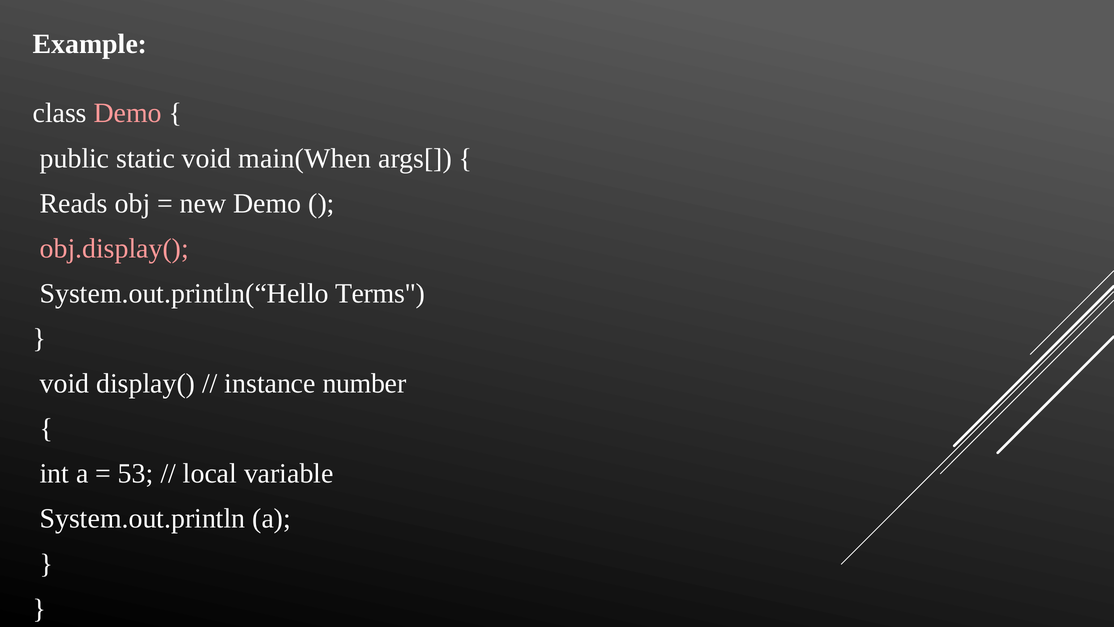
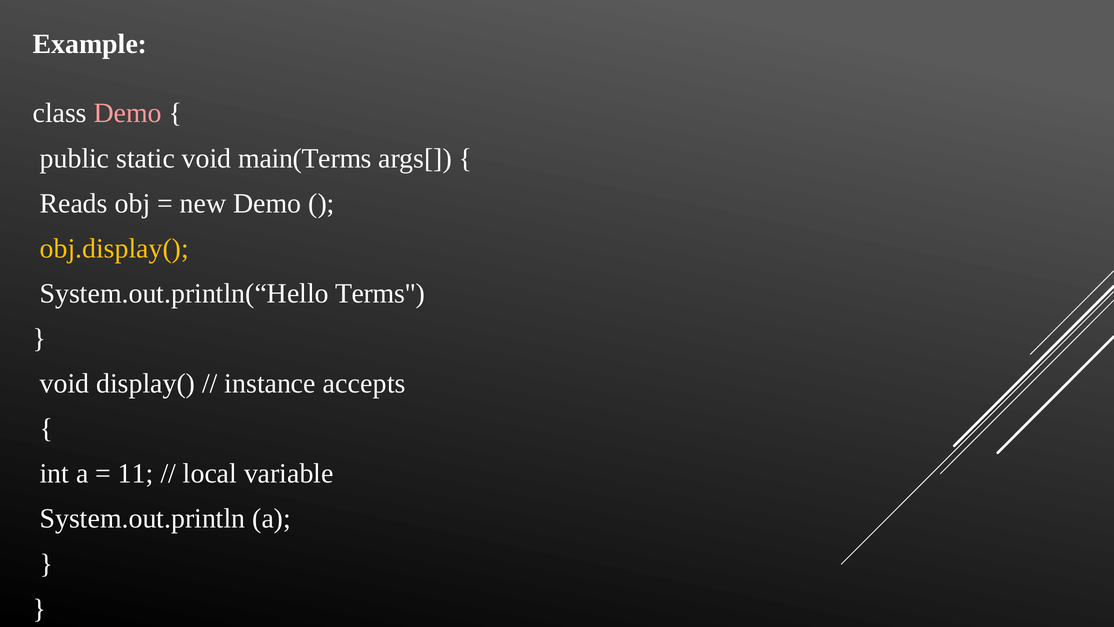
main(When: main(When -> main(Terms (305, 158)
obj.display( colour: pink -> yellow (114, 248)
number: number -> accepts (364, 383)
53: 53 -> 11 (136, 473)
